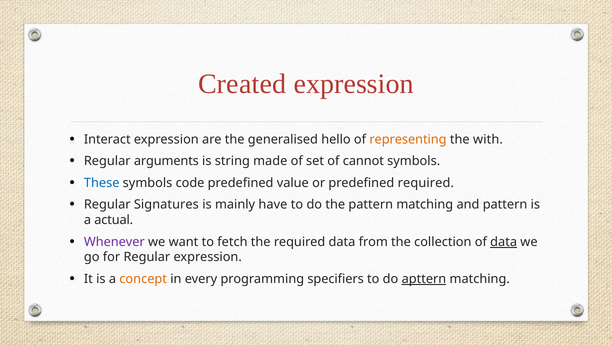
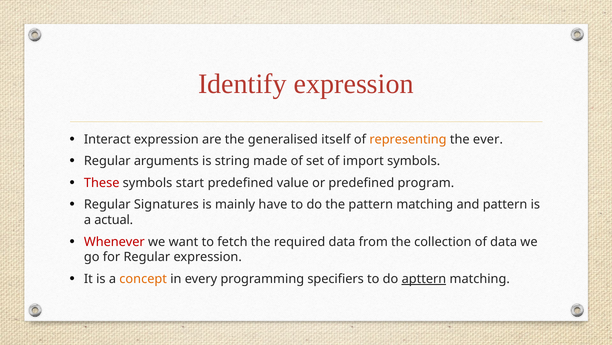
Created: Created -> Identify (242, 84)
hello: hello -> itself (336, 139)
with: with -> ever (488, 139)
cannot: cannot -> import (363, 161)
These colour: blue -> red (102, 183)
code: code -> start (190, 183)
predefined required: required -> program (426, 183)
Whenever colour: purple -> red (114, 241)
data underline: present -> none (504, 241)
